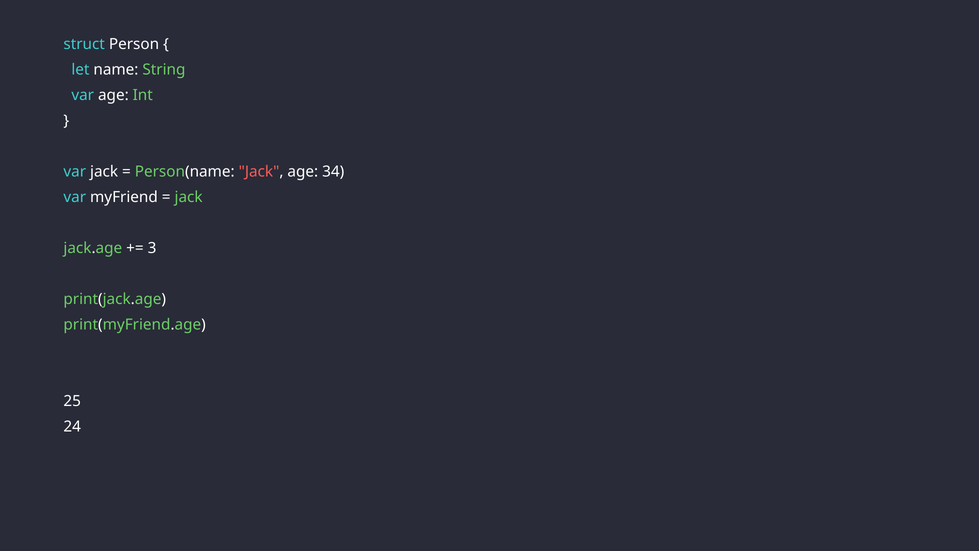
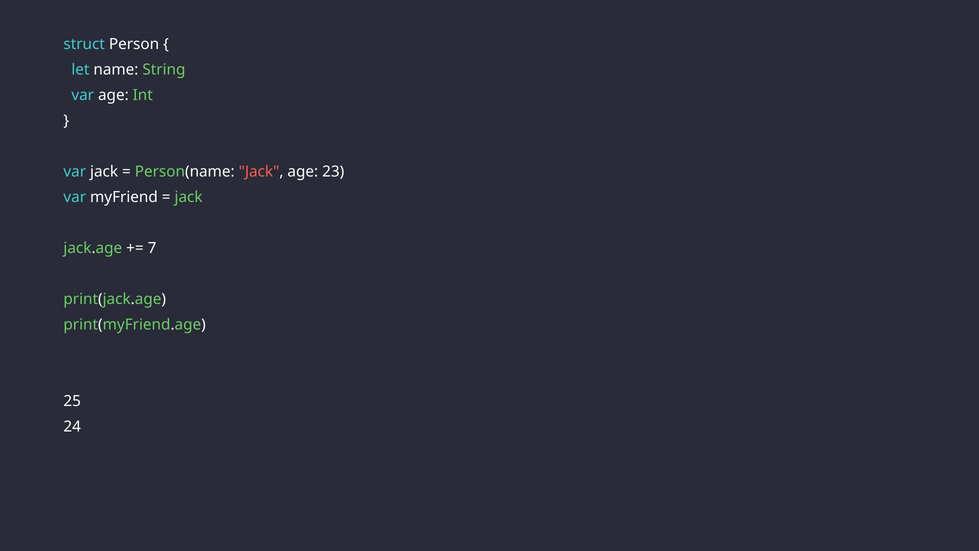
34: 34 -> 23 (333, 171)
3: 3 -> 7 (152, 248)
